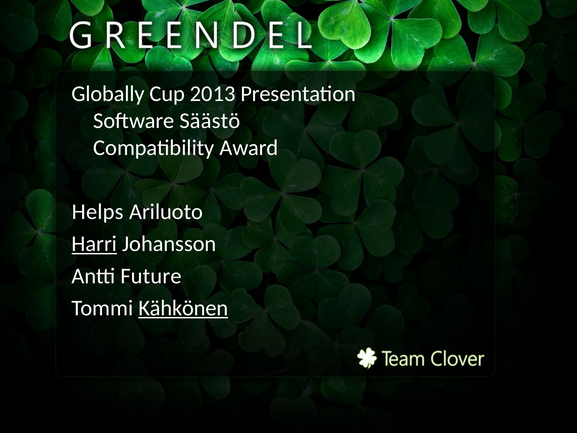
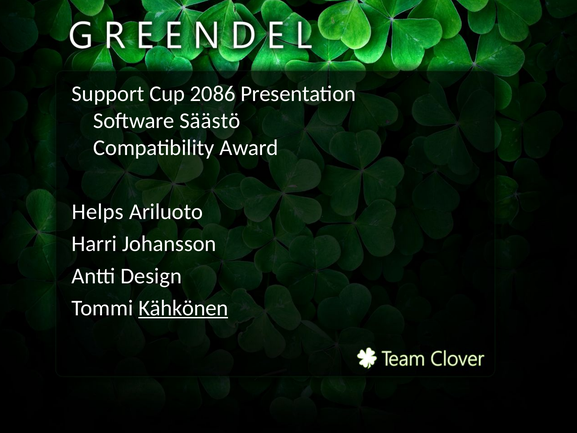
Globally: Globally -> Support (108, 94)
2013: 2013 -> 2086 (213, 94)
Harri underline: present -> none (94, 244)
Future: Future -> Design (151, 276)
